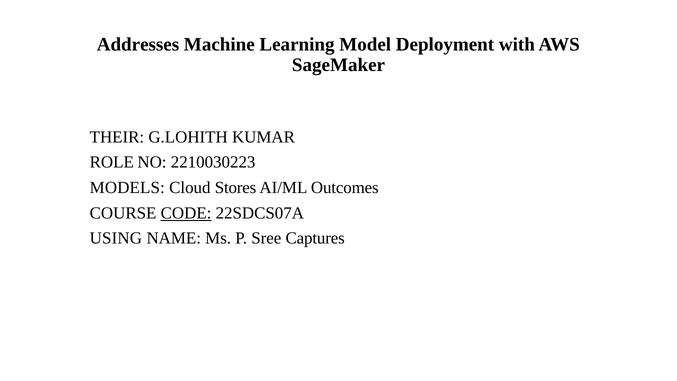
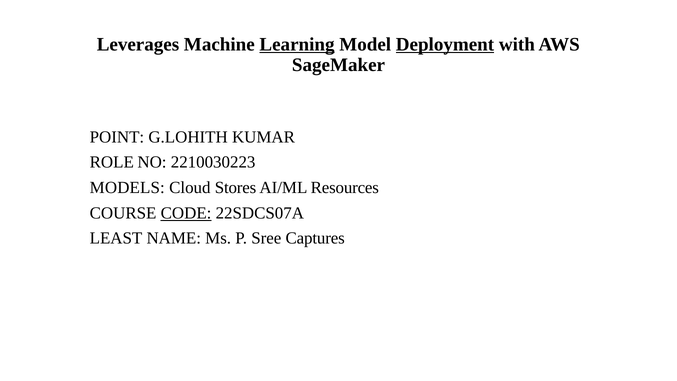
Addresses: Addresses -> Leverages (138, 44)
Learning underline: none -> present (297, 44)
Deployment underline: none -> present (445, 44)
THEIR: THEIR -> POINT (117, 137)
Outcomes: Outcomes -> Resources (345, 188)
USING: USING -> LEAST (116, 238)
